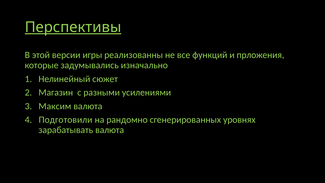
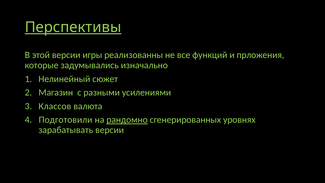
Максим: Максим -> Классов (55, 106)
рандомно underline: none -> present (127, 120)
зарабатывать валюта: валюта -> версии (110, 130)
